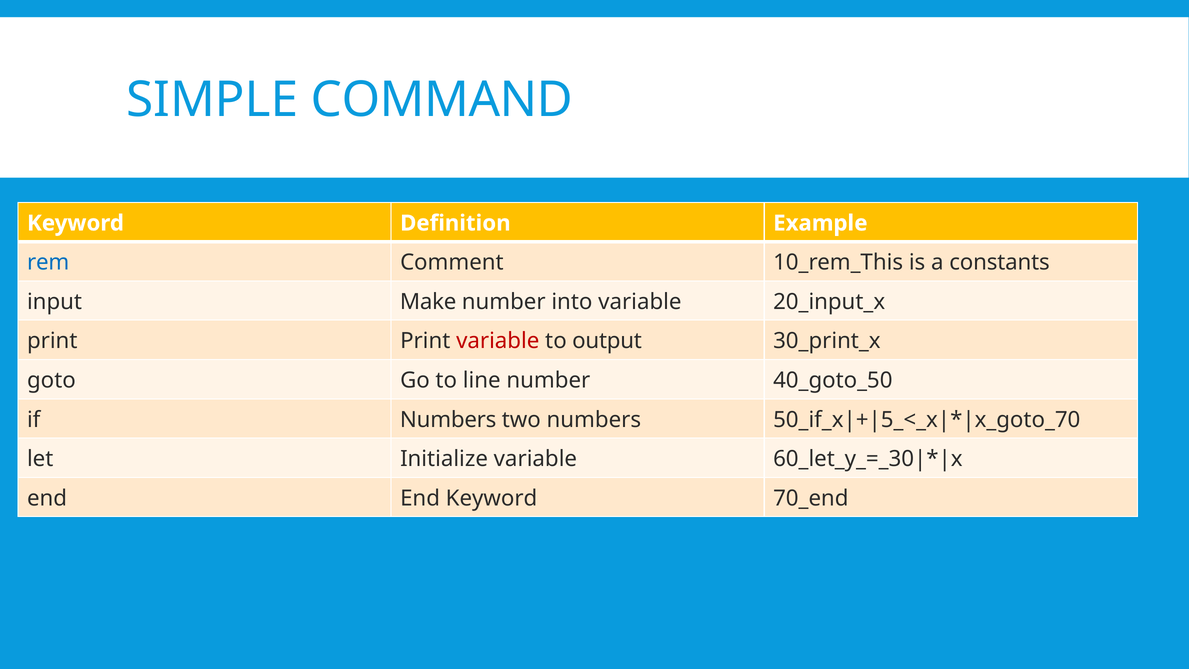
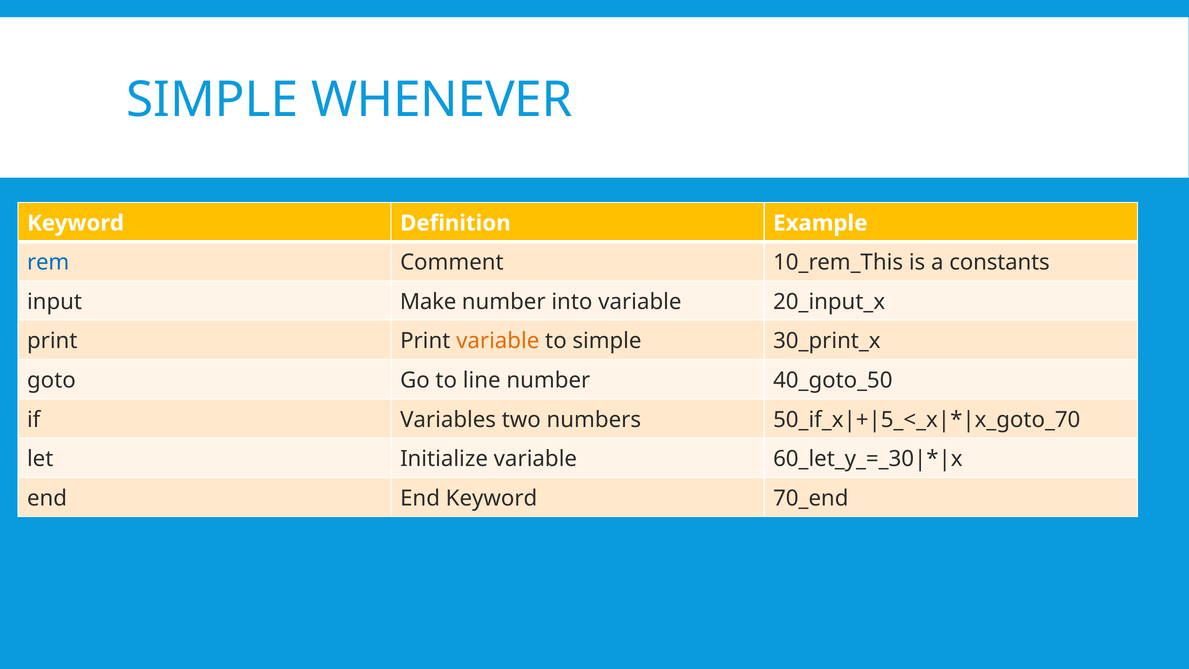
COMMAND: COMMAND -> WHENEVER (442, 100)
variable colour: red -> orange (498, 341)
to output: output -> simple (607, 341)
if Numbers: Numbers -> Variables (448, 420)
